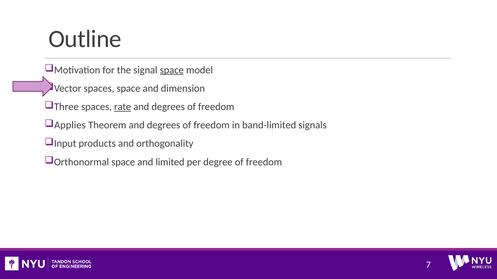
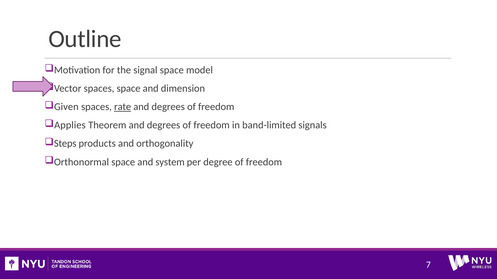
space underline: present -> none (172, 70)
Three: Three -> Given (66, 107)
Input: Input -> Steps (65, 144)
limited: limited -> system (170, 162)
